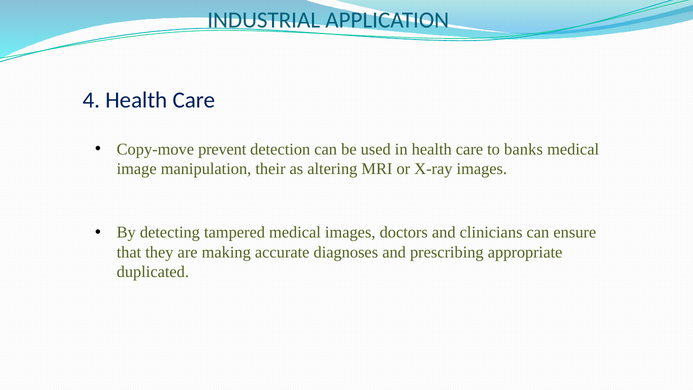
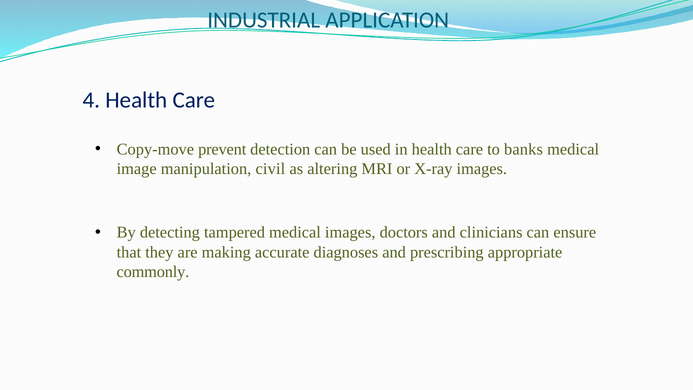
their: their -> civil (270, 169)
duplicated: duplicated -> commonly (153, 272)
